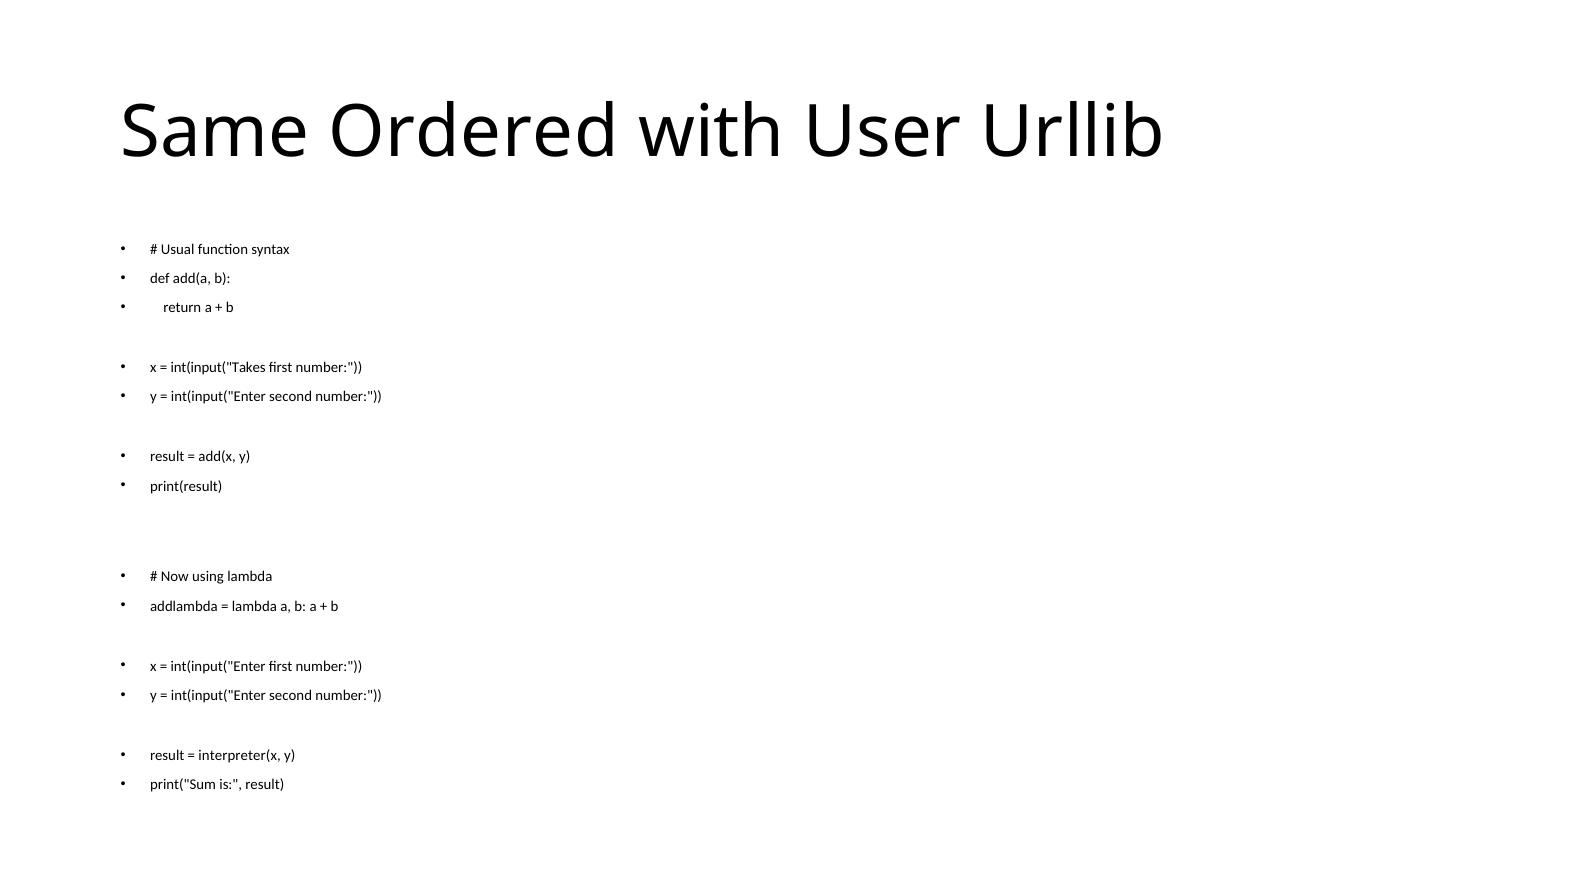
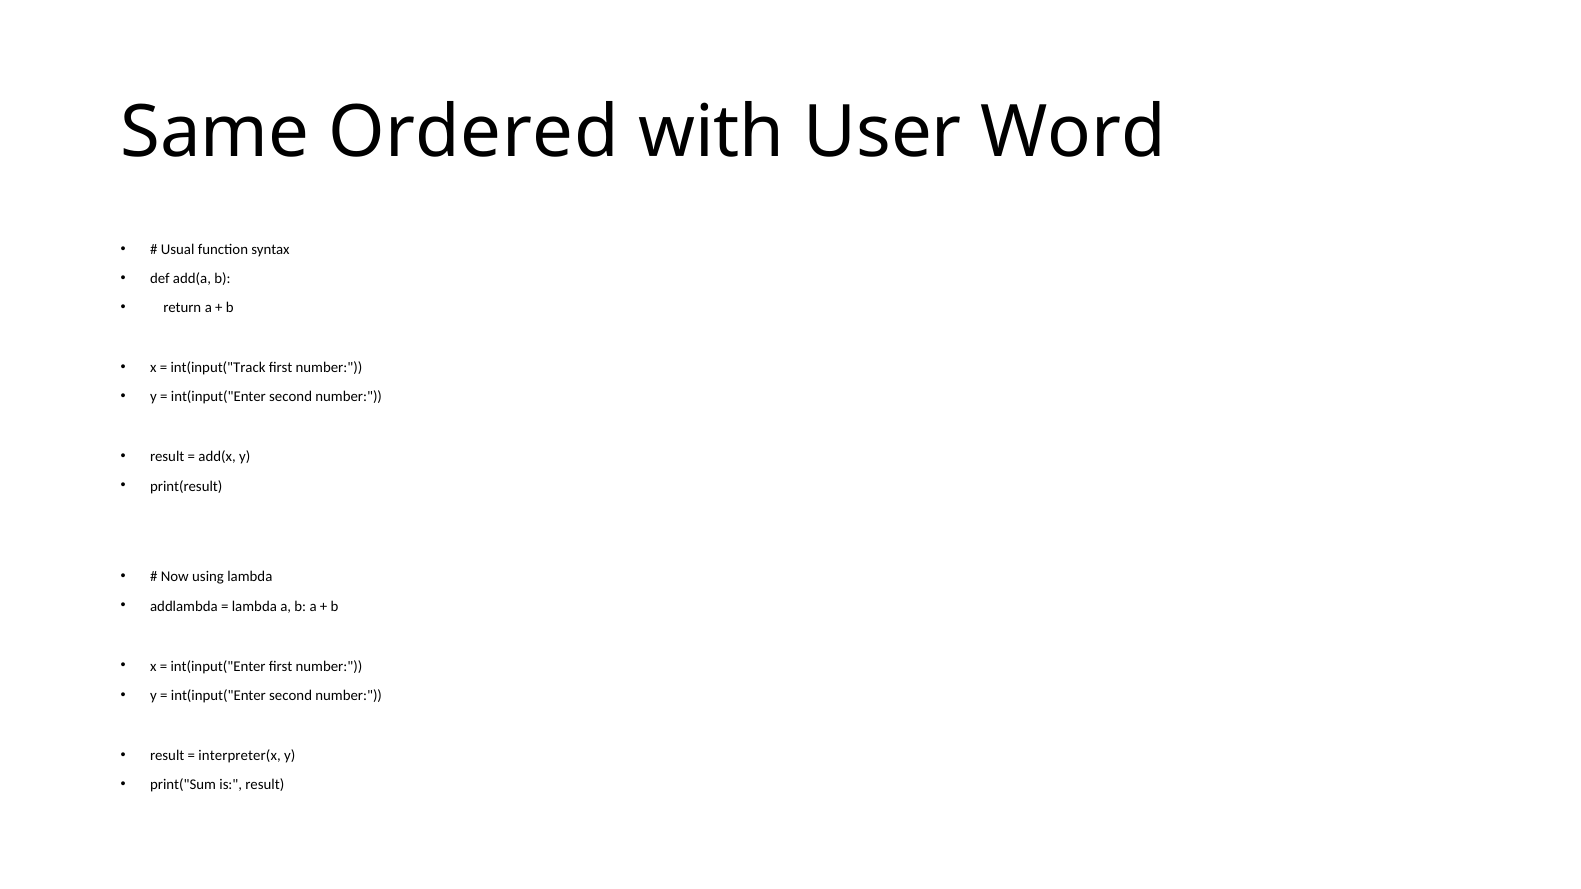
Urllib: Urllib -> Word (1073, 133)
int(input("Takes: int(input("Takes -> int(input("Track (218, 368)
